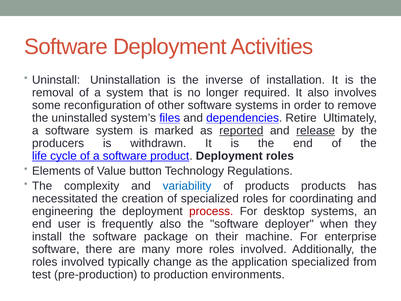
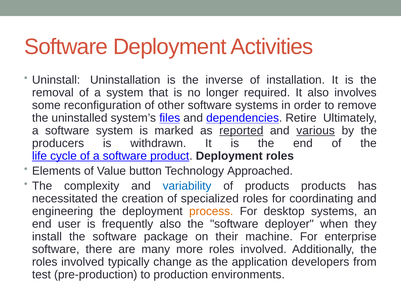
release: release -> various (316, 131)
Regulations: Regulations -> Approached (260, 171)
process colour: red -> orange (211, 211)
application specialized: specialized -> developers (320, 262)
